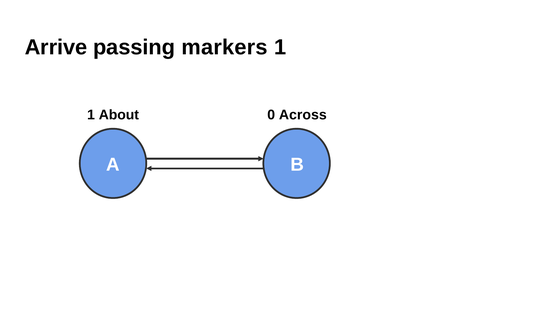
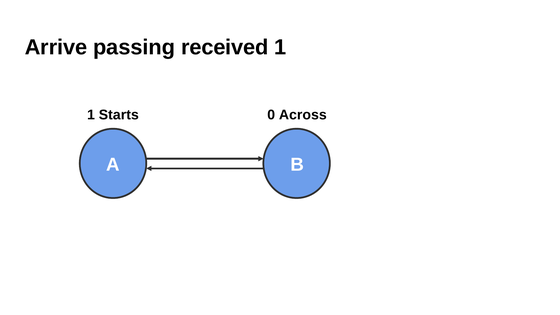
markers: markers -> received (225, 47)
About: About -> Starts (119, 115)
